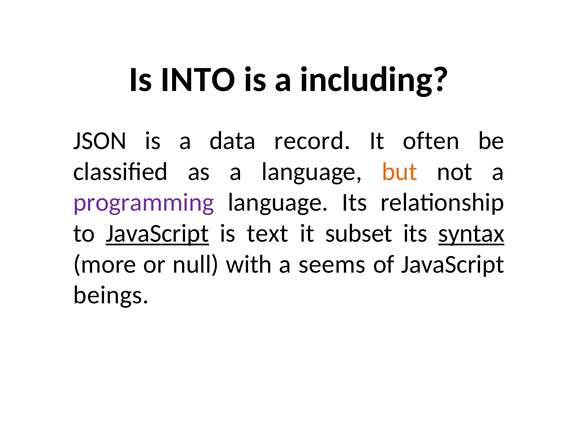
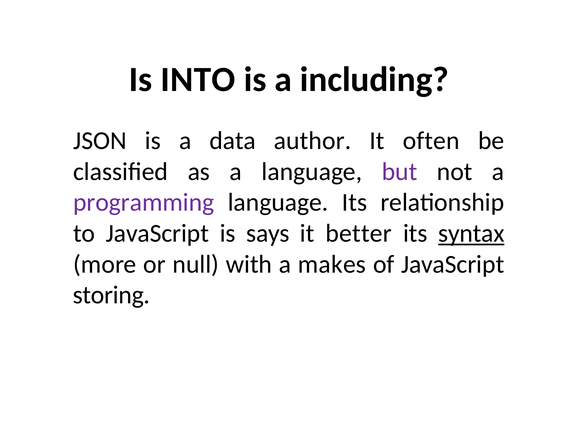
record: record -> author (313, 141)
but colour: orange -> purple (399, 171)
JavaScript underline: present -> none (157, 233)
text: text -> says (268, 233)
subset: subset -> better (359, 233)
seems: seems -> makes (332, 264)
beings: beings -> storing (111, 295)
